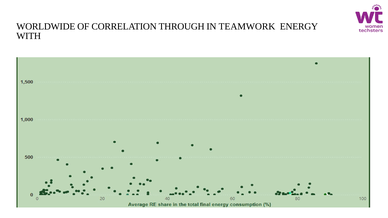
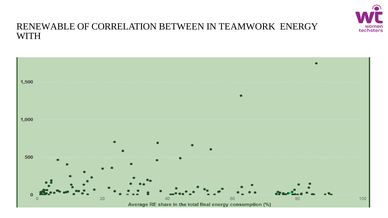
WORLDWIDE: WORLDWIDE -> RENEWABLE (46, 27)
THROUGH: THROUGH -> BETWEEN (182, 27)
